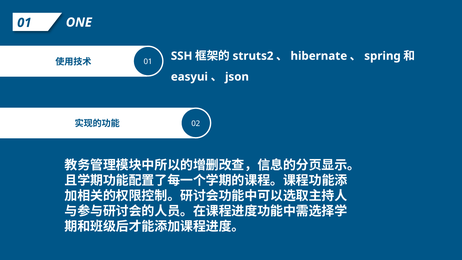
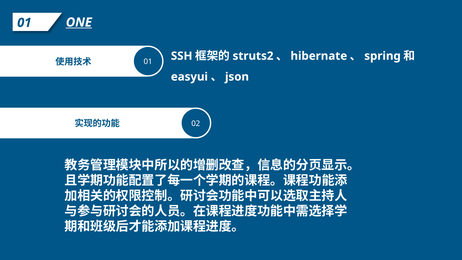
ONE underline: none -> present (79, 22)
